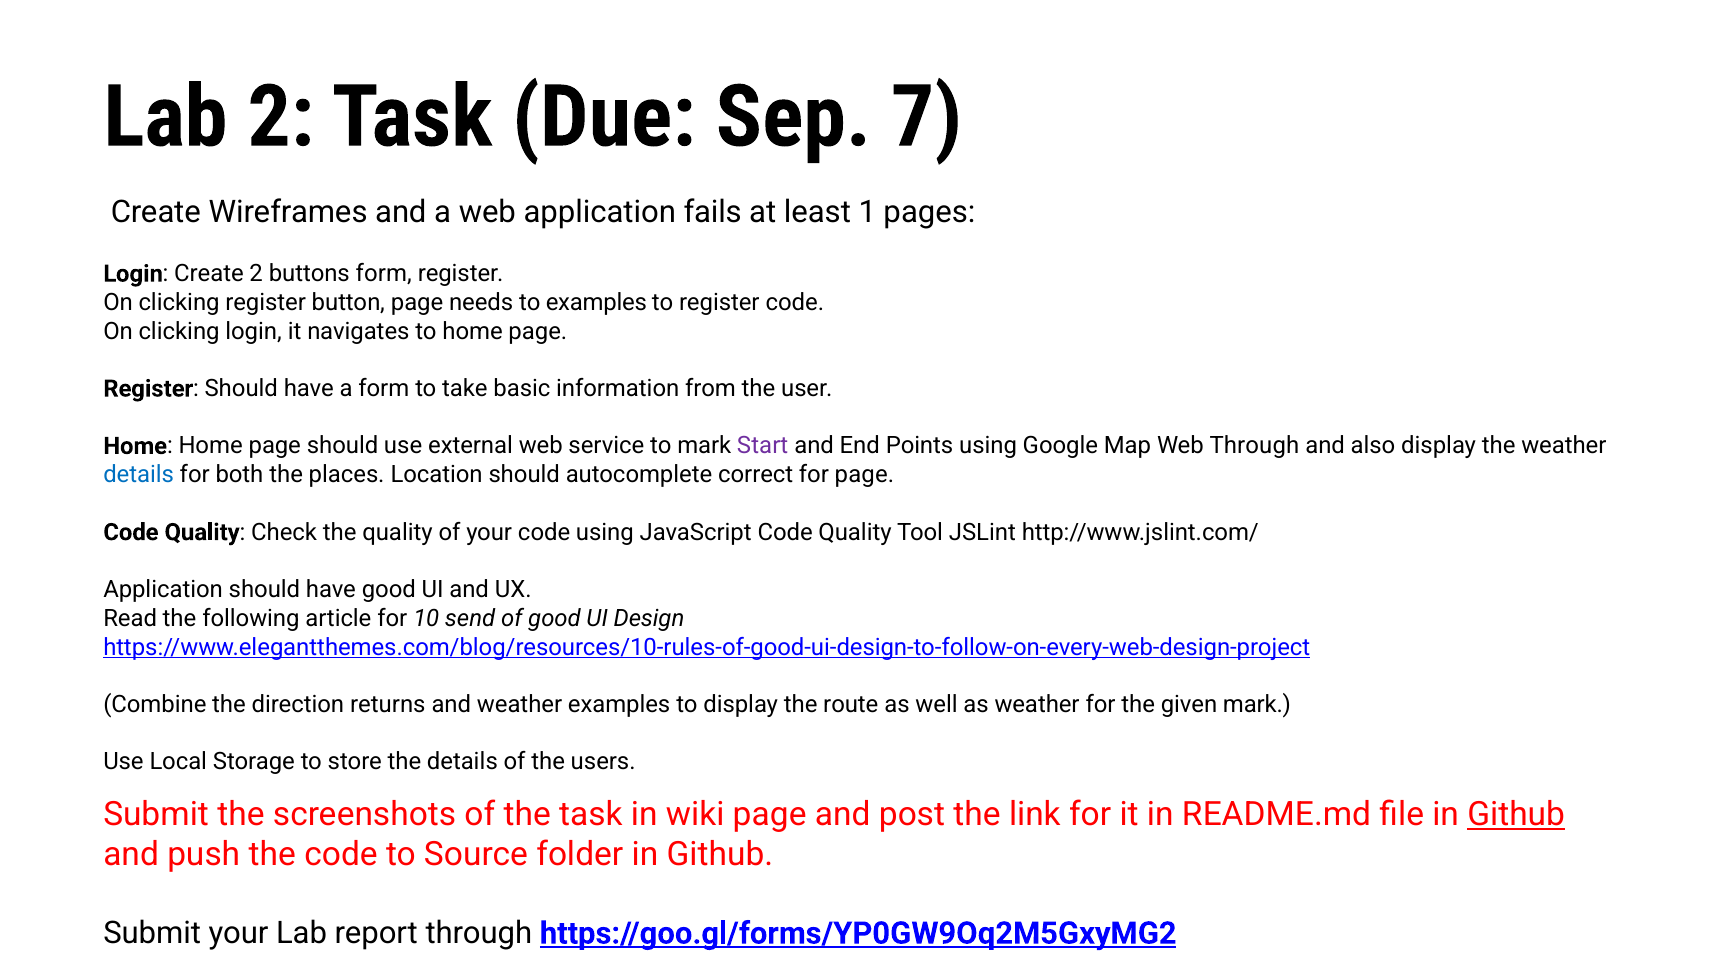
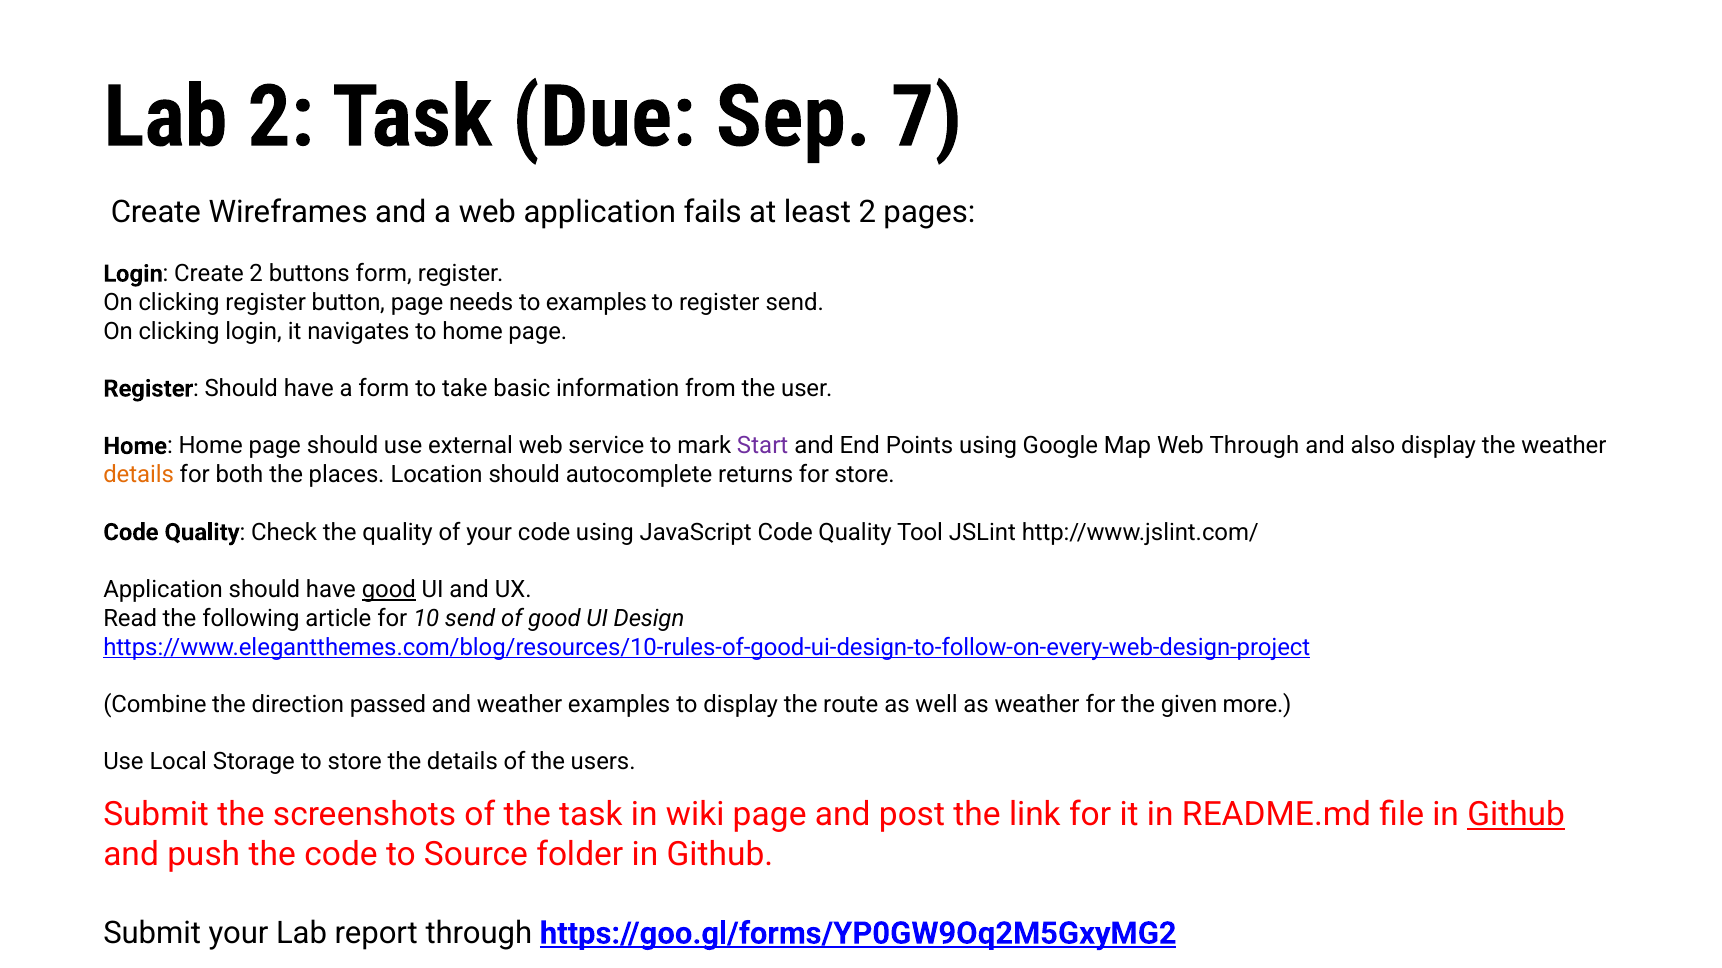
least 1: 1 -> 2 (867, 213)
register code: code -> send (795, 303)
details colour: blue -> orange (139, 475)
correct: correct -> returns (756, 475)
for page: page -> store (865, 475)
good underline: none -> present (389, 590)
returns: returns -> passed (388, 705)
given mark: mark -> more (1257, 705)
